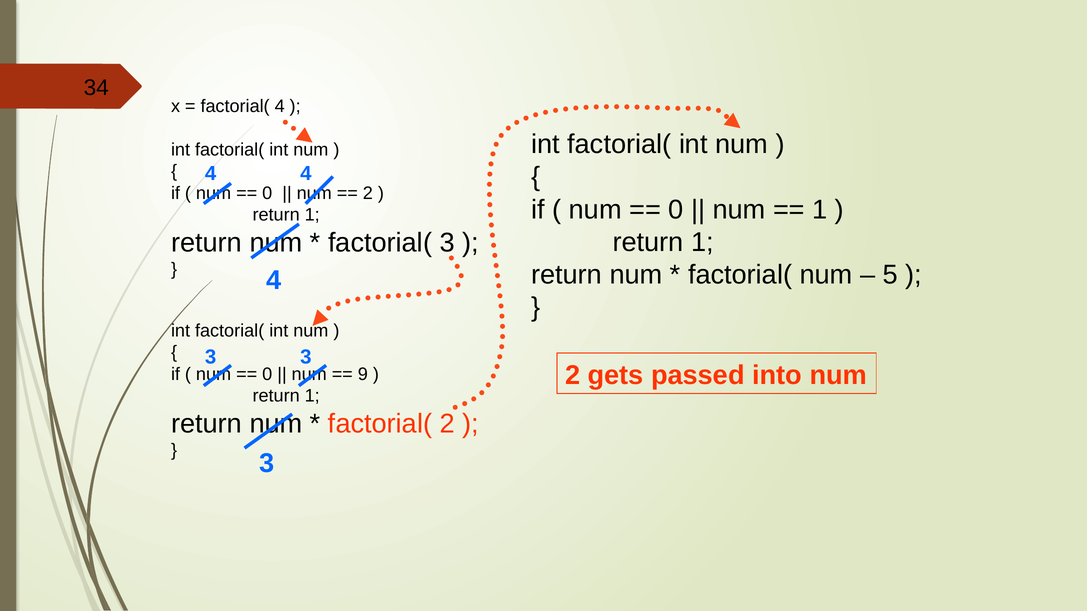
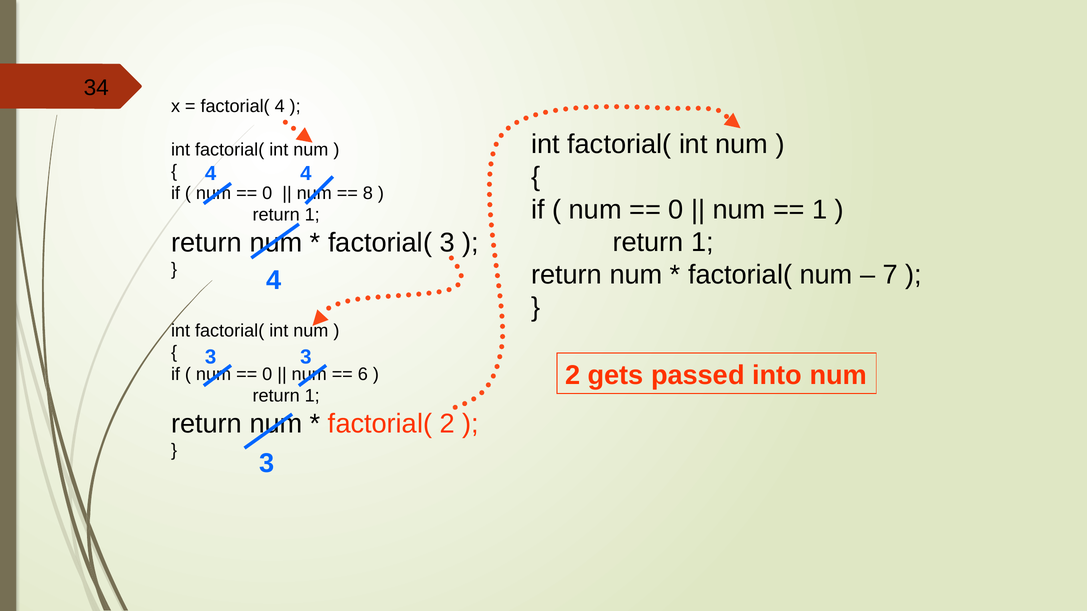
2: 2 -> 8 (368, 193)
5: 5 -> 7 (890, 275)
9: 9 -> 6 (363, 374)
